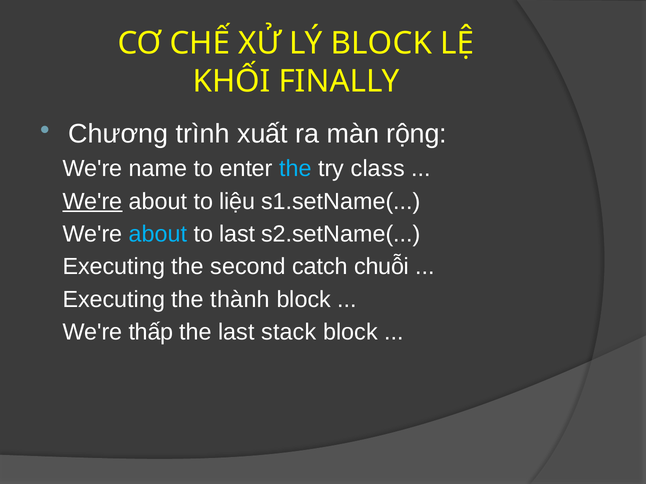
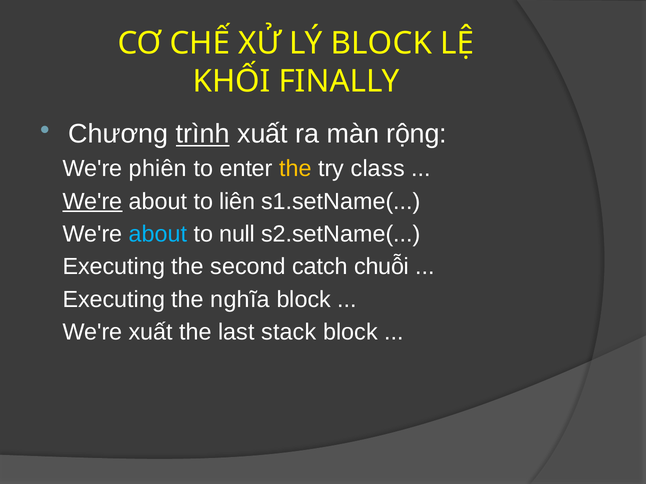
trình underline: none -> present (203, 134)
name: name -> phiên (158, 169)
the colour: light blue -> yellow (295, 169)
liệu: liệu -> liên (237, 202)
to last: last -> null (237, 234)
thành: thành -> nghĩa (240, 300)
We're thấp: thấp -> xuất (151, 332)
